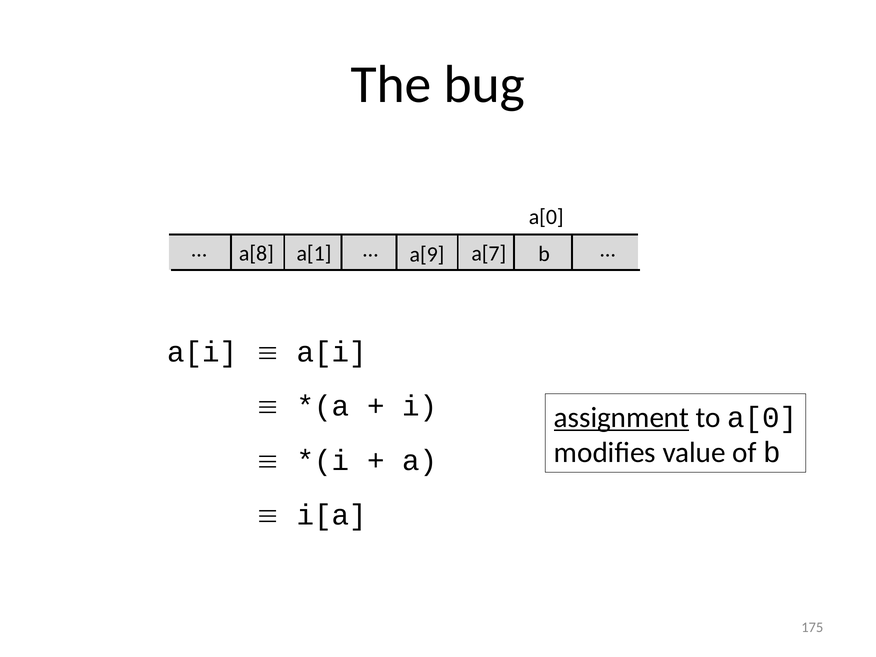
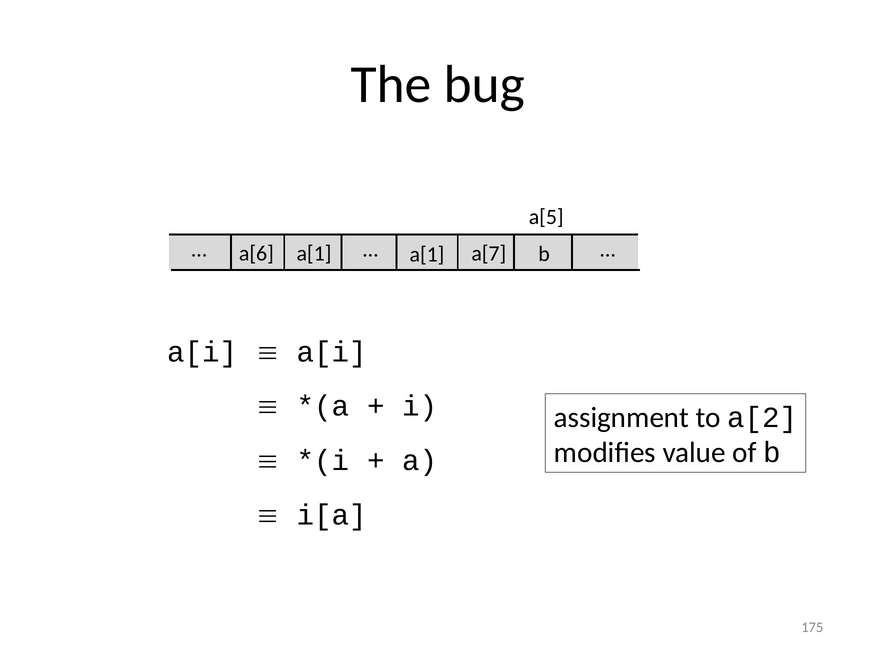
a[0: a[0 -> a[5 (546, 217)
a[9: a[9 -> a[1 (427, 254)
a[8: a[8 -> a[6 (256, 253)
assignment underline: present -> none (621, 418)
to a[0: a[0 -> a[2 (762, 418)
